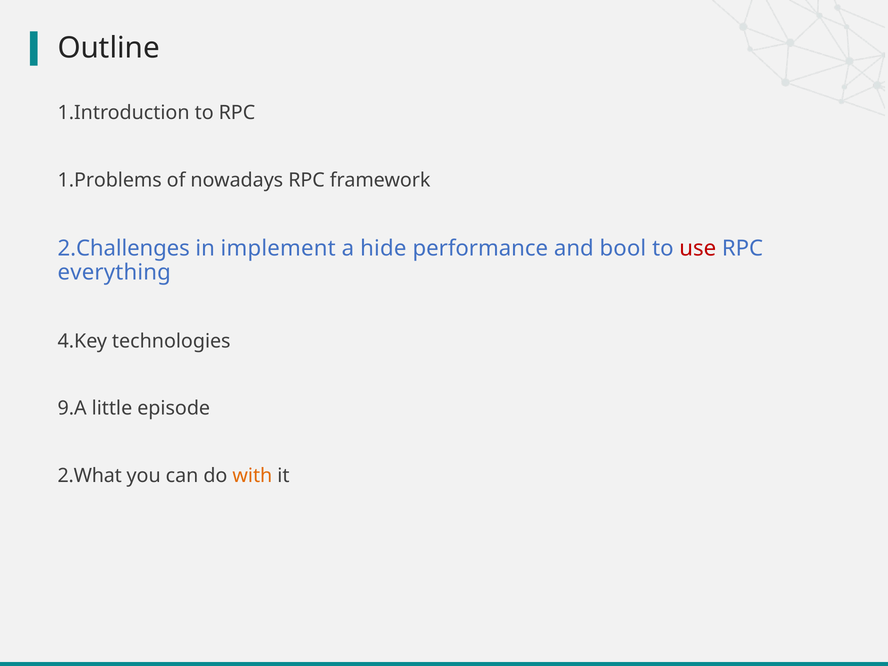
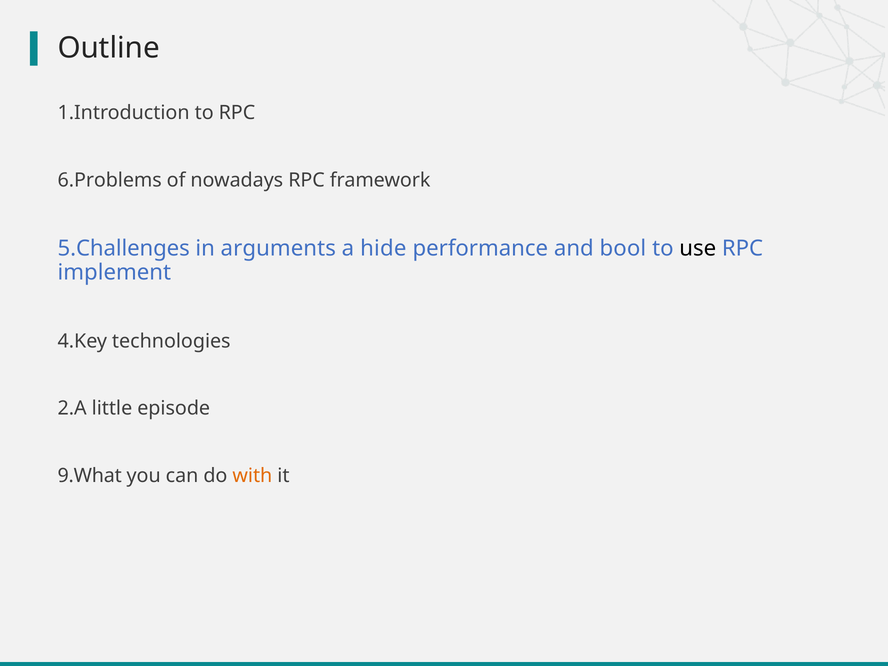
1.Problems: 1.Problems -> 6.Problems (110, 180)
2.Challenges: 2.Challenges -> 5.Challenges (124, 249)
implement: implement -> arguments (278, 249)
use colour: red -> black (698, 249)
everything: everything -> implement (114, 273)
9.A: 9.A -> 2.A (72, 408)
2.What: 2.What -> 9.What (90, 476)
